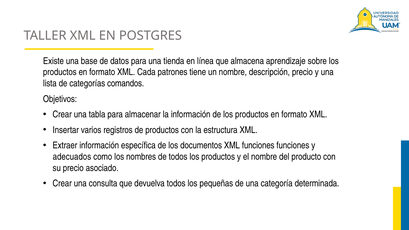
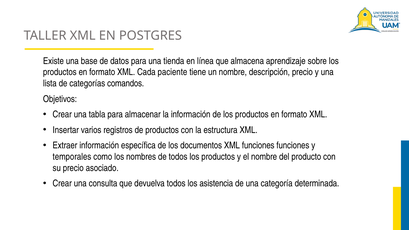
patrones: patrones -> paciente (172, 72)
adecuados: adecuados -> temporales (72, 157)
pequeñas: pequeñas -> asistencia (216, 183)
